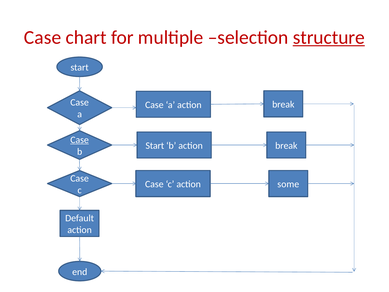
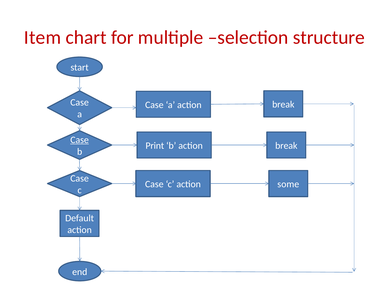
Case: Case -> Item (43, 37)
structure underline: present -> none (329, 37)
Start: Start -> Print (155, 146)
